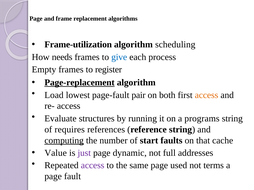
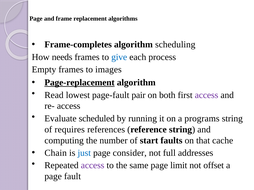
Frame-utilization: Frame-utilization -> Frame-completes (78, 45)
register: register -> images (108, 70)
Load: Load -> Read (54, 95)
access colour: orange -> purple (207, 95)
structures: structures -> scheduled (97, 119)
computing underline: present -> none (64, 141)
Value: Value -> Chain (56, 153)
just colour: purple -> blue (84, 153)
dynamic: dynamic -> consider (130, 153)
used: used -> limit (179, 166)
terms: terms -> offset (214, 166)
